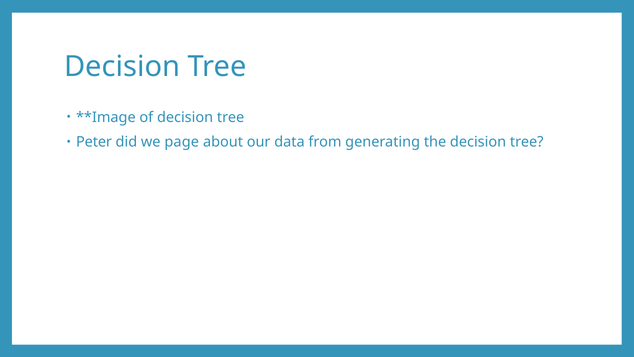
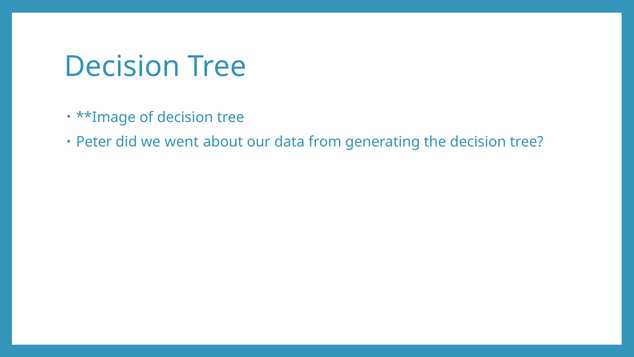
page: page -> went (182, 142)
